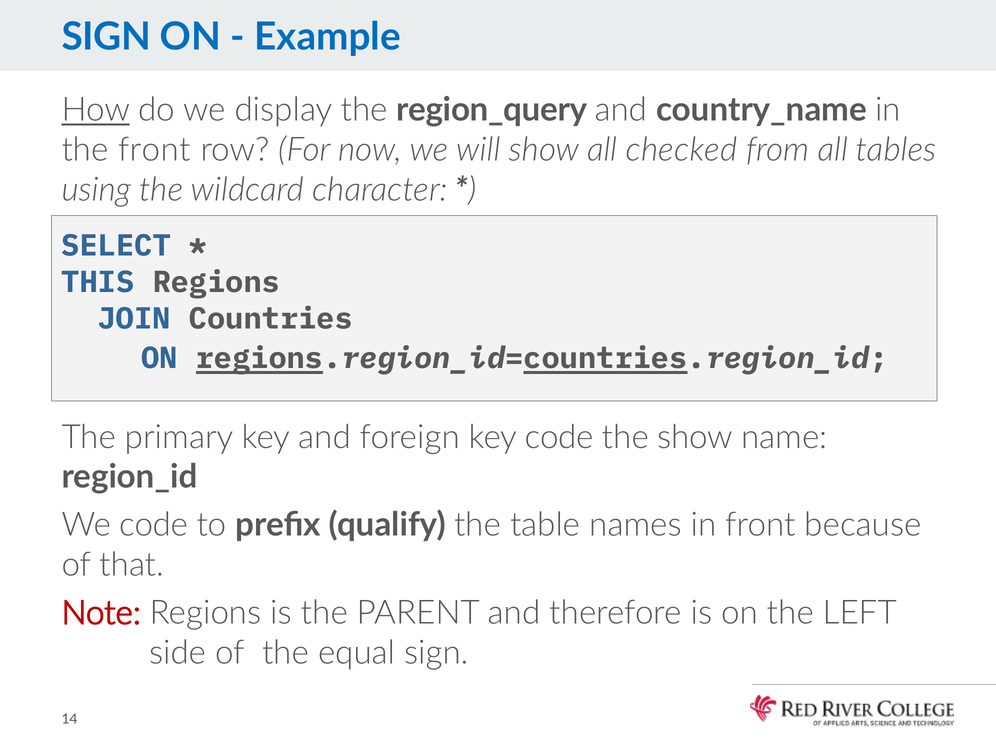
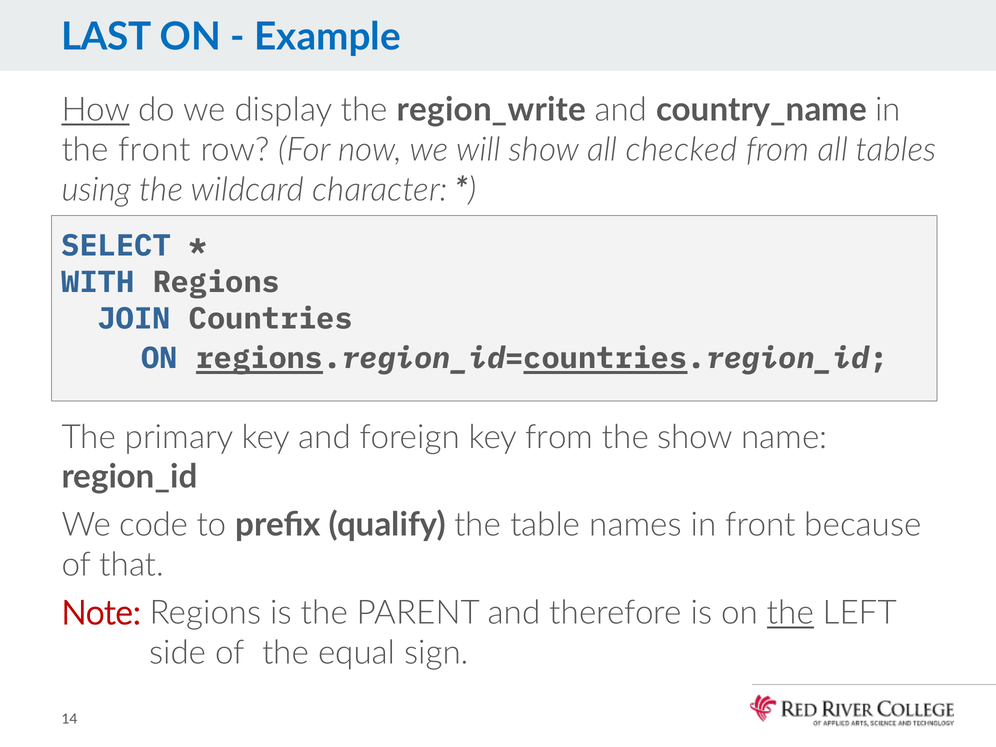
SIGN: SIGN -> LAST (106, 37)
region_query: region_query -> region_write (491, 110)
THIS: THIS -> WITH (98, 282)
key code: code -> from (559, 437)
the underline: none -> present (790, 613)
